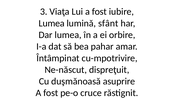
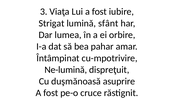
Lumea: Lumea -> Strigat (52, 23)
Ne-născut: Ne-născut -> Ne-lumină (66, 70)
